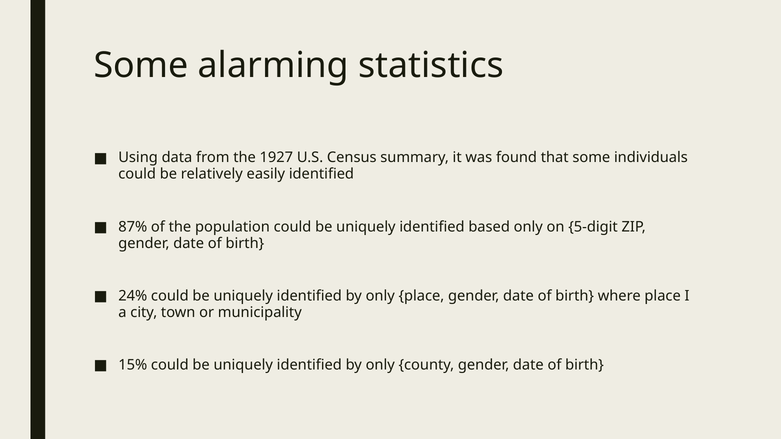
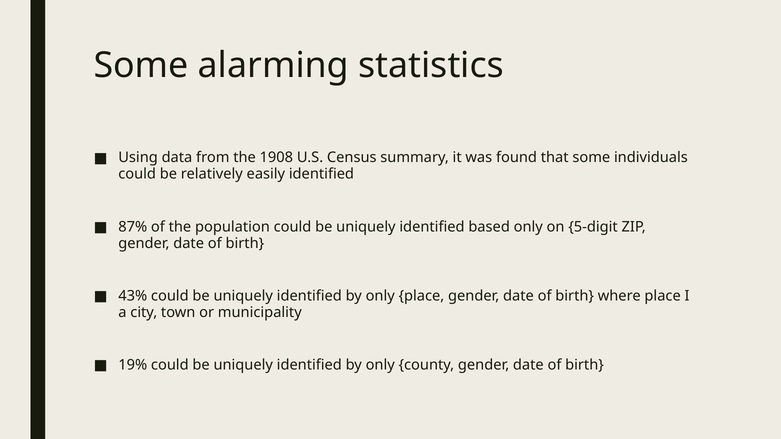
1927: 1927 -> 1908 (276, 158)
24%: 24% -> 43% (133, 296)
15%: 15% -> 19% (133, 365)
